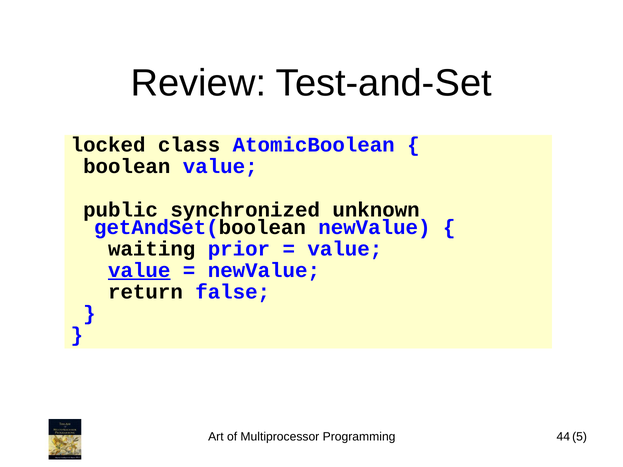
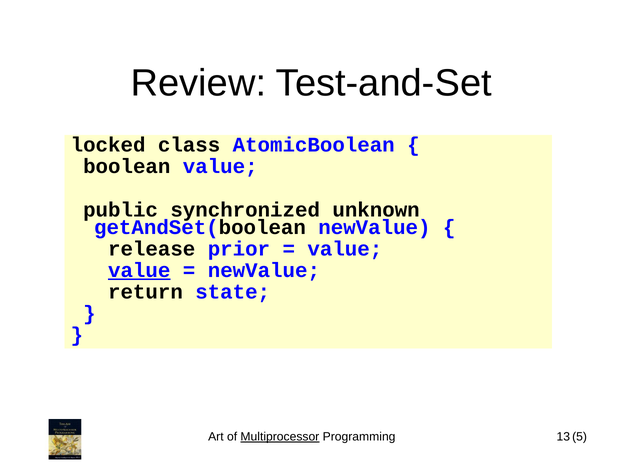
waiting: waiting -> release (152, 249)
false: false -> state (233, 292)
Multiprocessor underline: none -> present (280, 437)
44: 44 -> 13 (563, 437)
